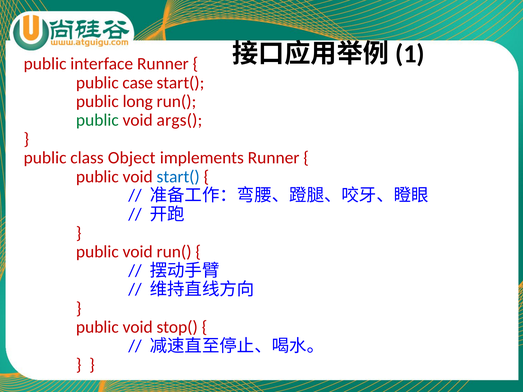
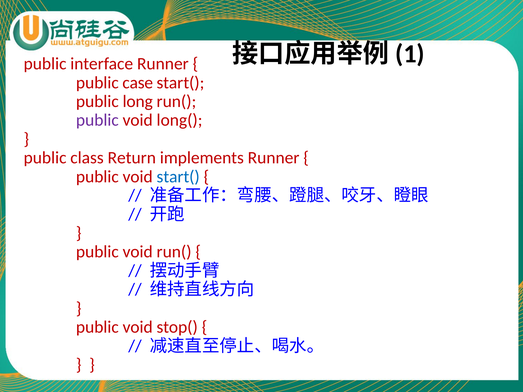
public colour: green -> purple (97, 120)
args(: args( -> long( (180, 120)
Object: Object -> Return (132, 158)
